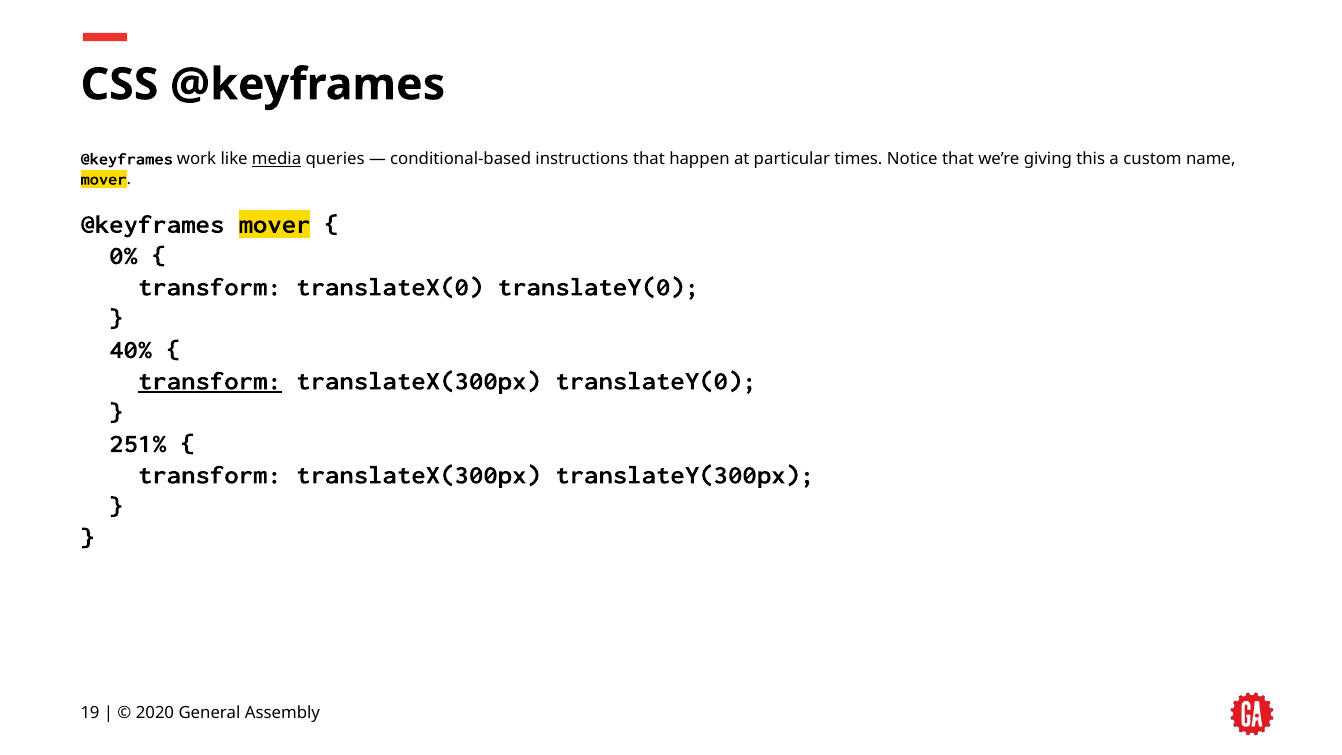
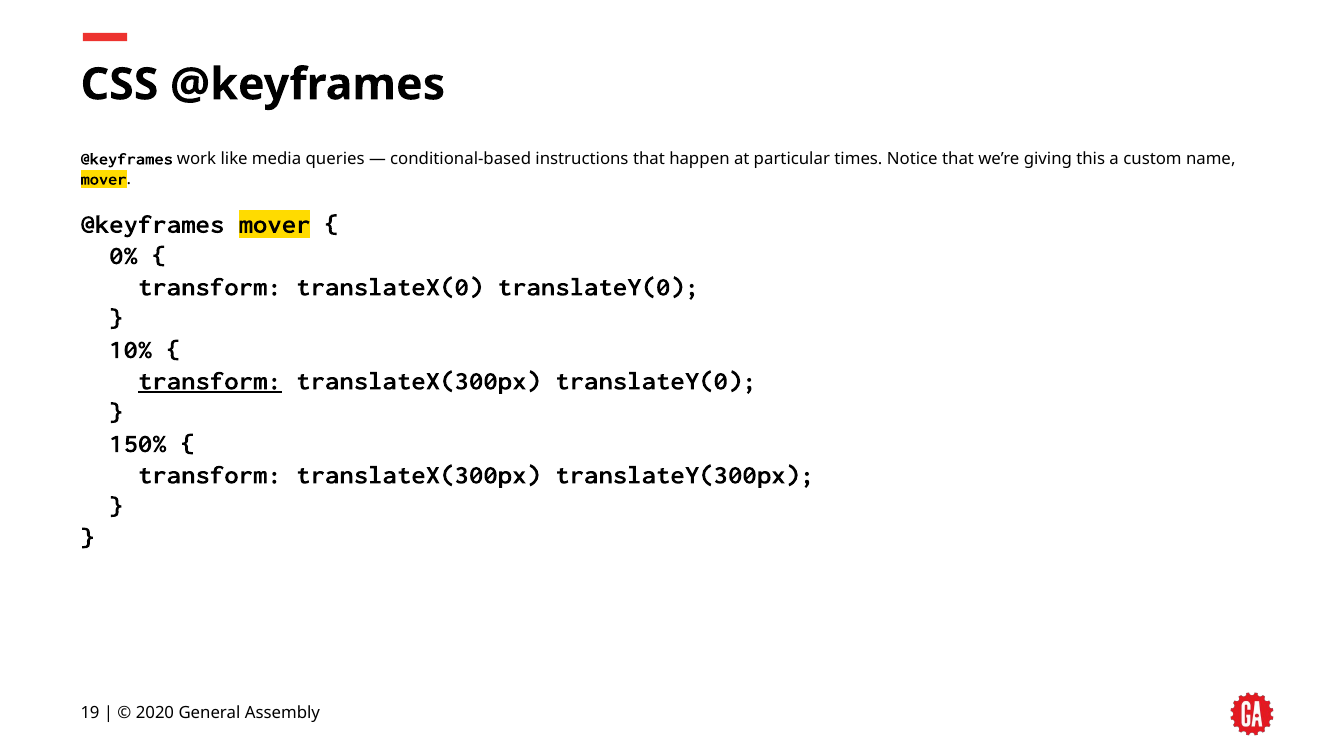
media underline: present -> none (277, 159)
40%: 40% -> 10% (131, 349)
251%: 251% -> 150% (138, 443)
